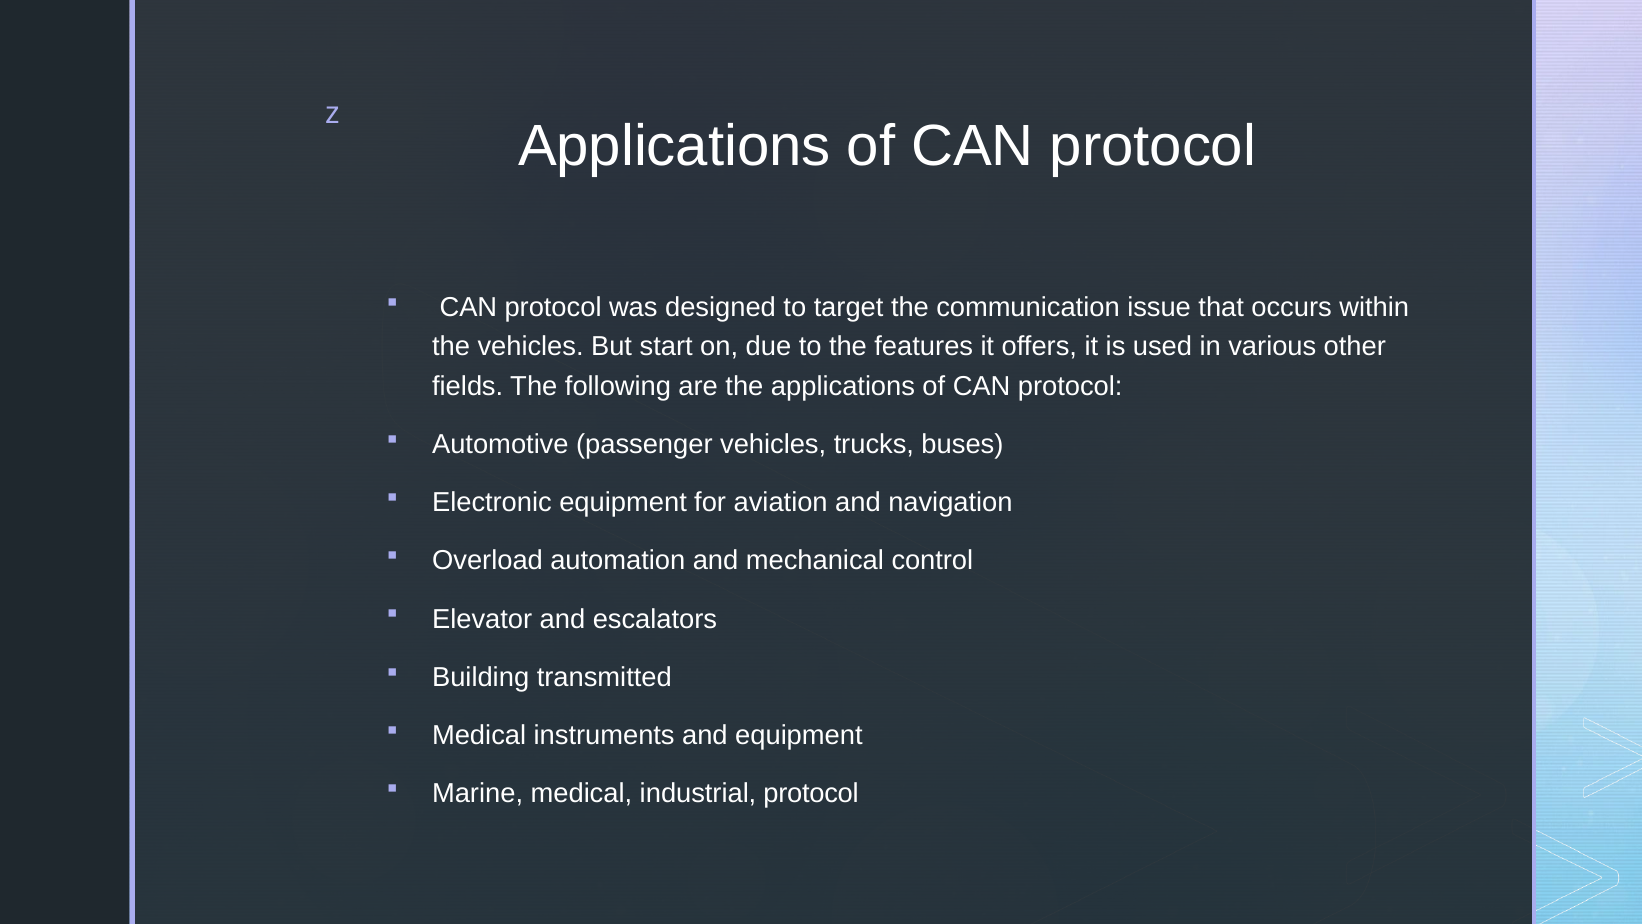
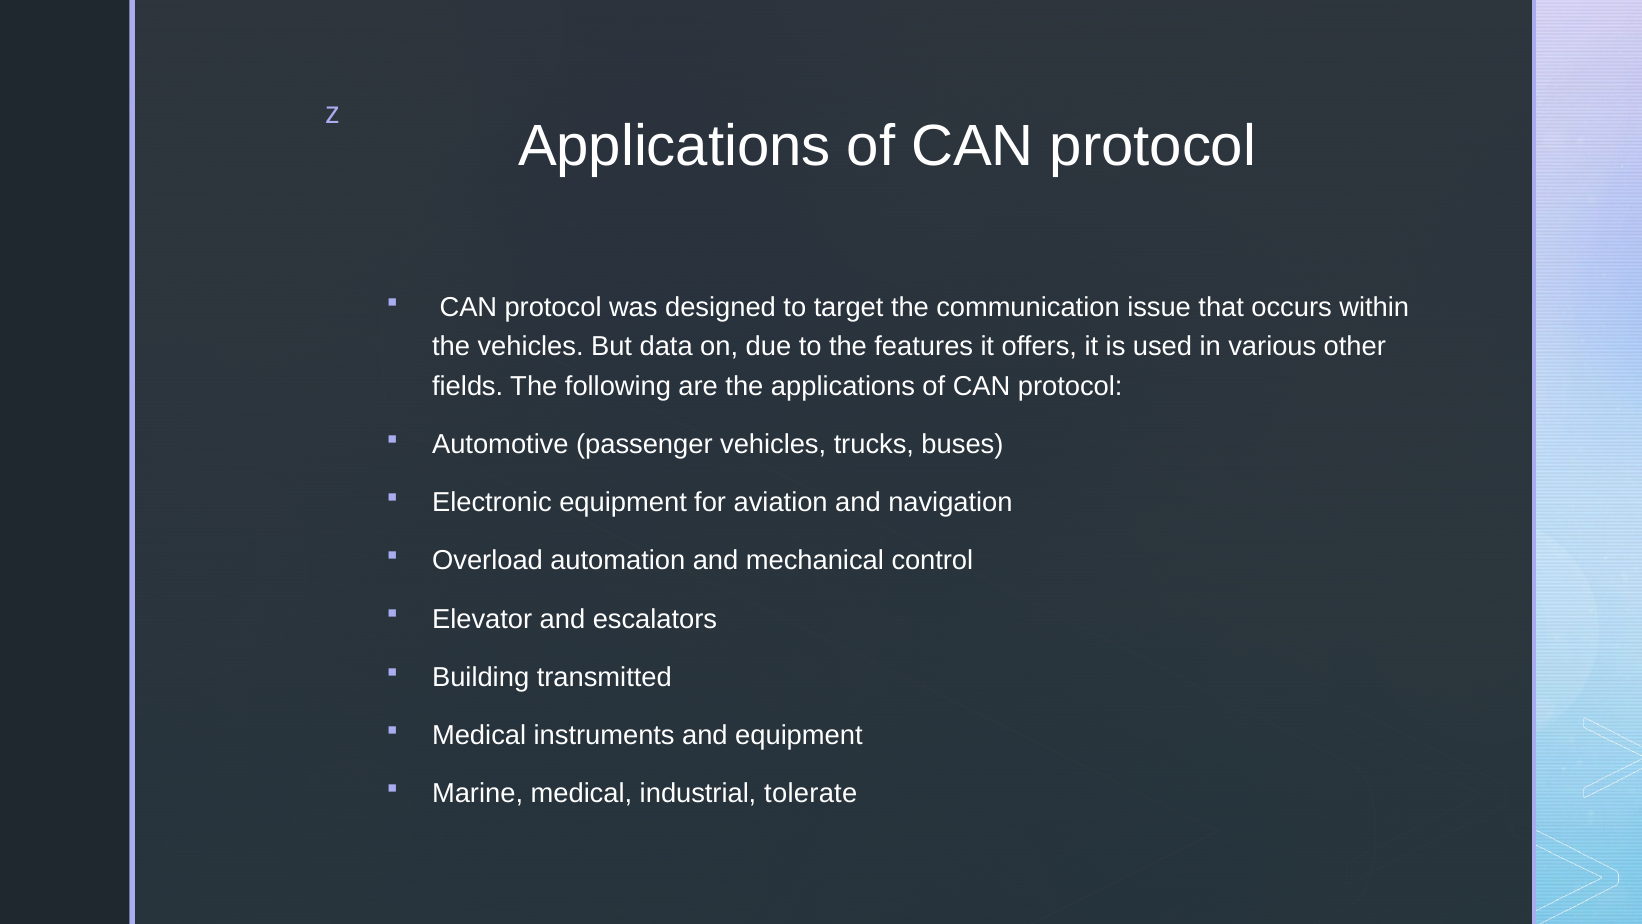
start: start -> data (666, 347)
industrial protocol: protocol -> tolerate (811, 793)
